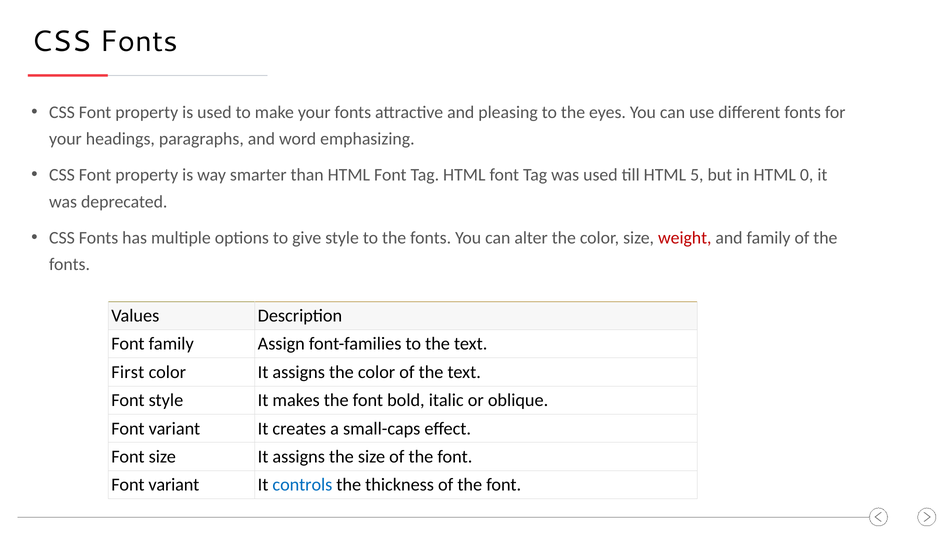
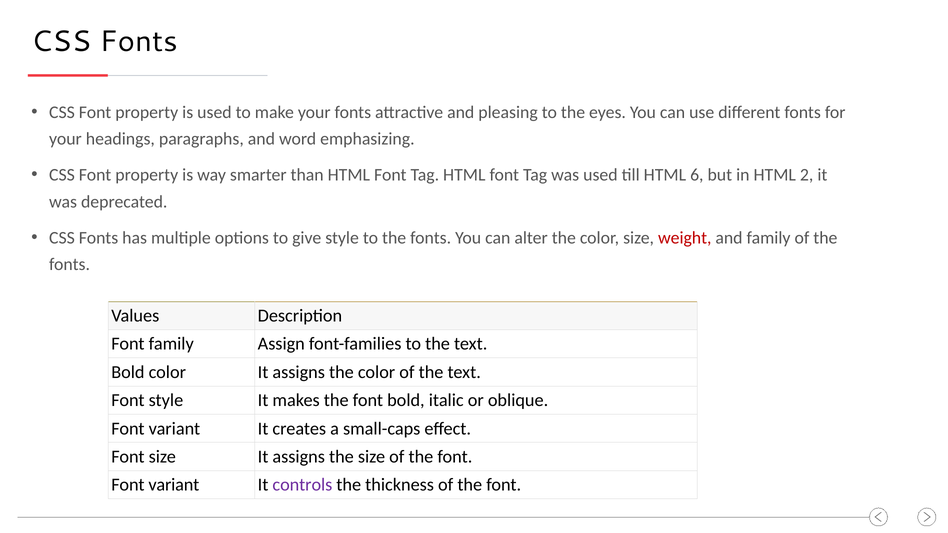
5: 5 -> 6 (697, 175)
0: 0 -> 2 (807, 175)
First: First -> Bold (128, 372)
controls colour: blue -> purple (302, 485)
